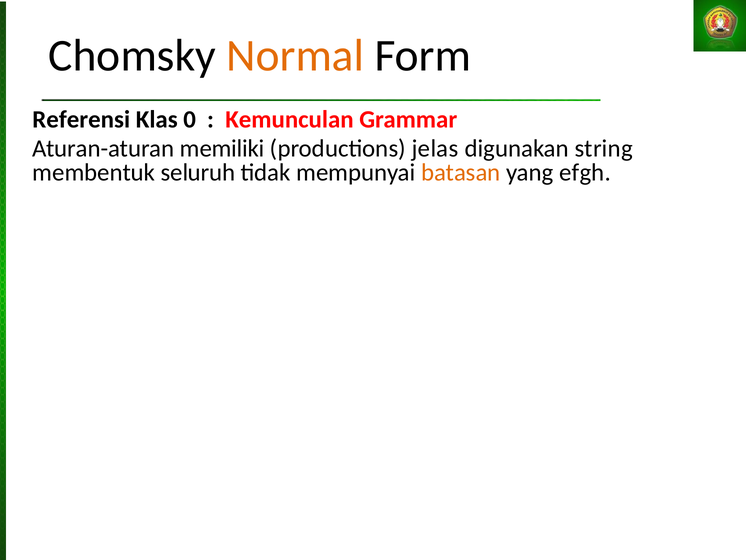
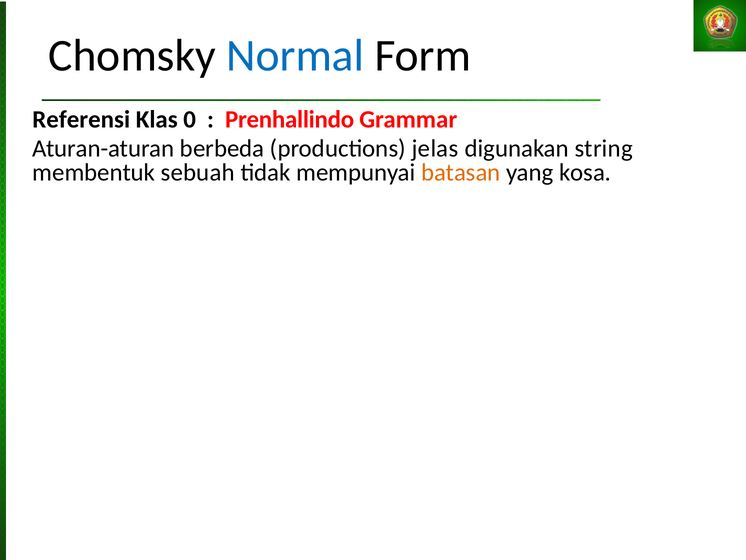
Normal colour: orange -> blue (295, 56)
Kemunculan: Kemunculan -> Prenhallindo (290, 120)
memiliki: memiliki -> berbeda (222, 148)
seluruh: seluruh -> sebuah (198, 172)
efgh: efgh -> kosa (585, 172)
